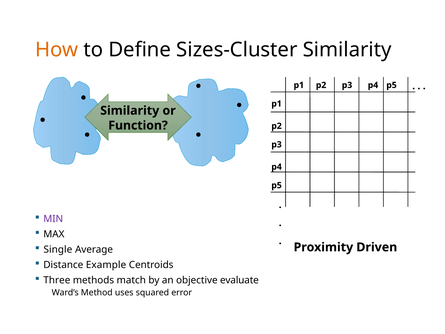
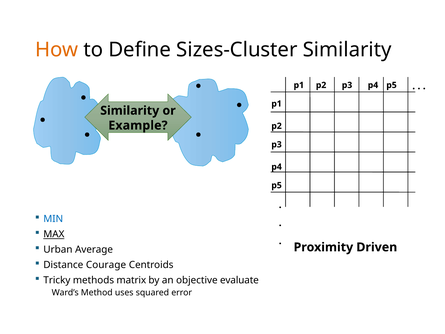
Function: Function -> Example (138, 125)
MIN colour: purple -> blue (53, 219)
MAX underline: none -> present (54, 234)
Single: Single -> Urban (58, 249)
Example: Example -> Courage (106, 265)
Three: Three -> Tricky (57, 280)
match: match -> matrix (131, 280)
